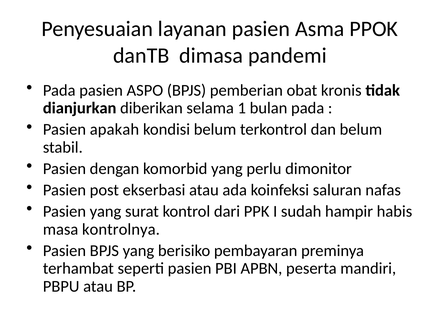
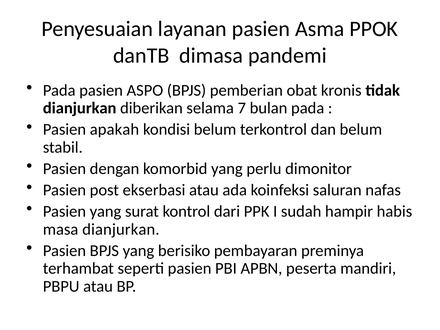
1: 1 -> 7 (242, 108)
masa kontrolnya: kontrolnya -> dianjurkan (121, 229)
